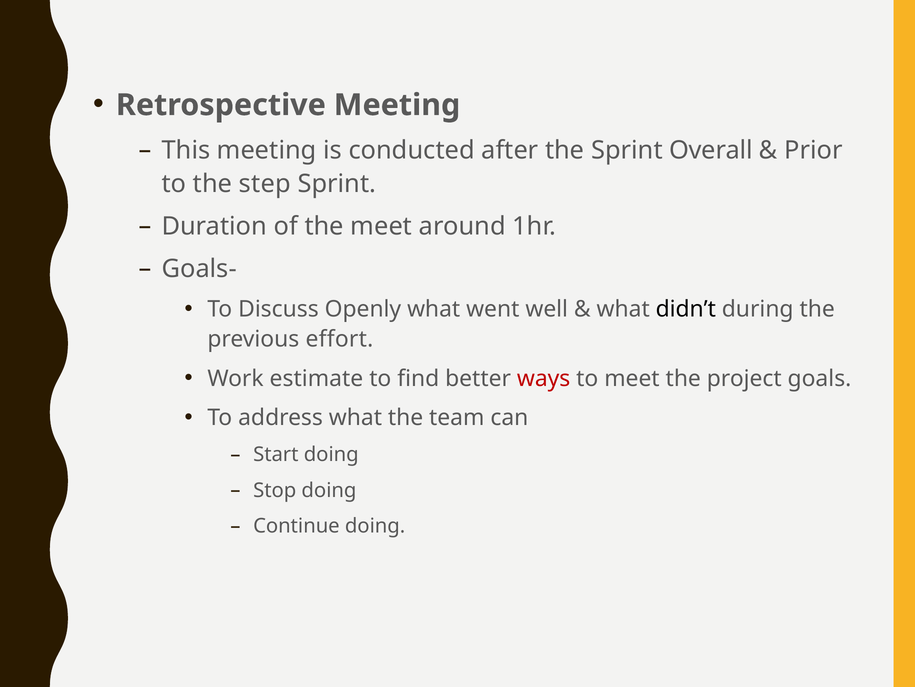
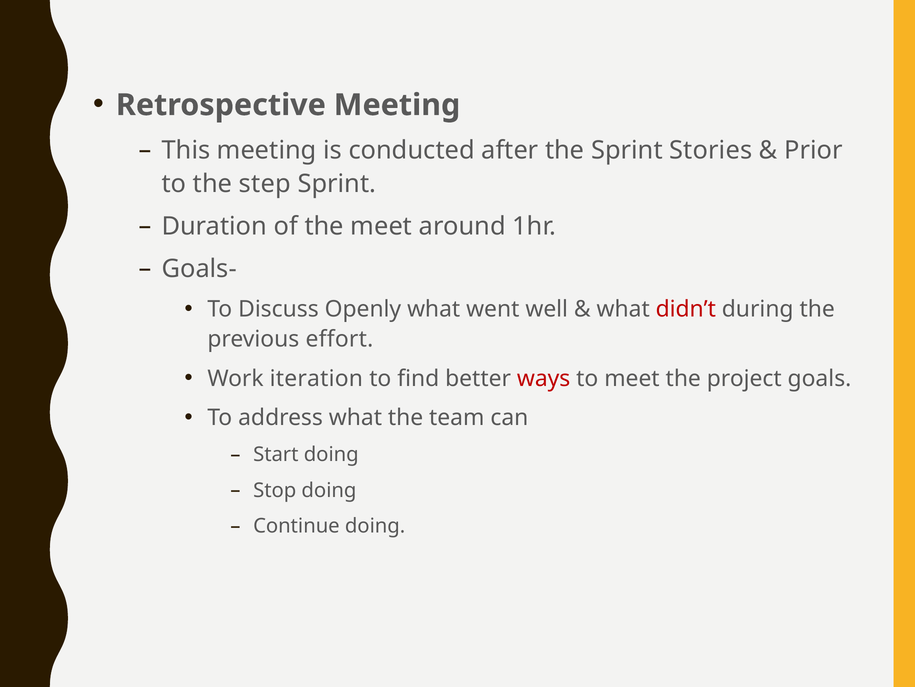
Overall: Overall -> Stories (711, 150)
didn’t colour: black -> red (686, 309)
estimate: estimate -> iteration (316, 378)
